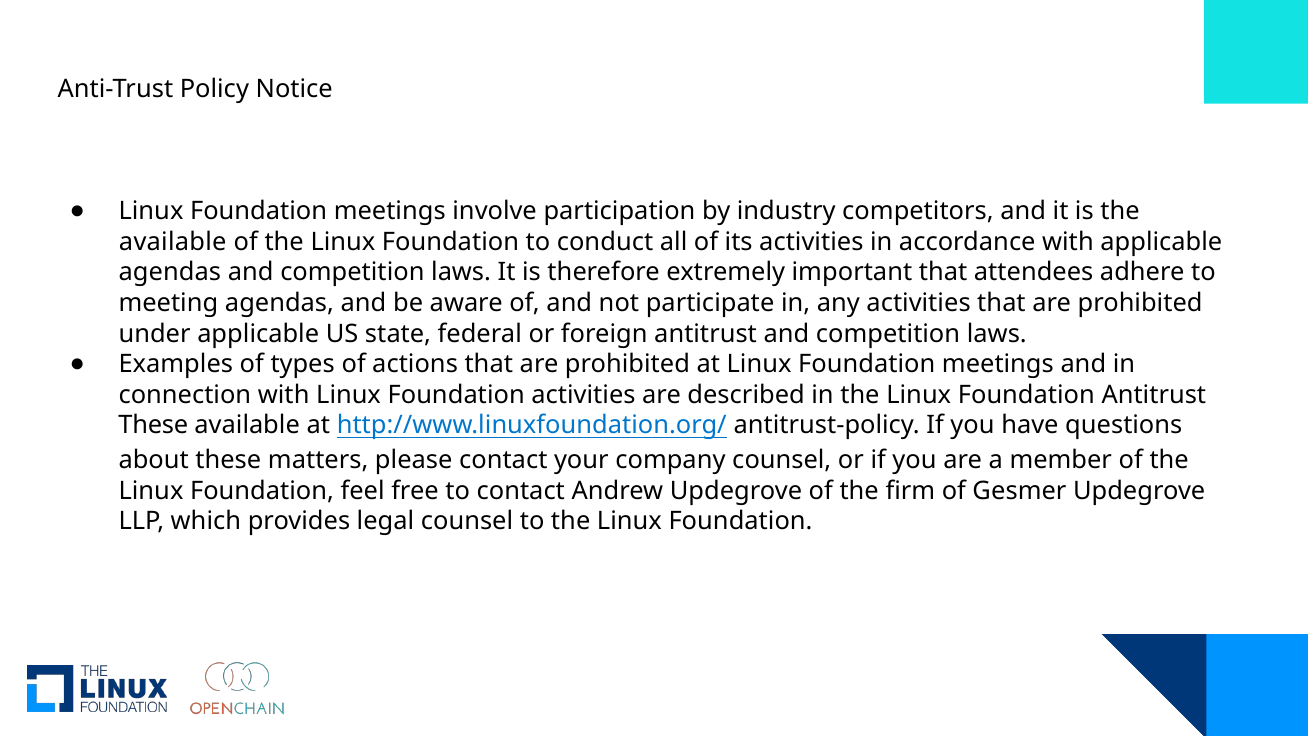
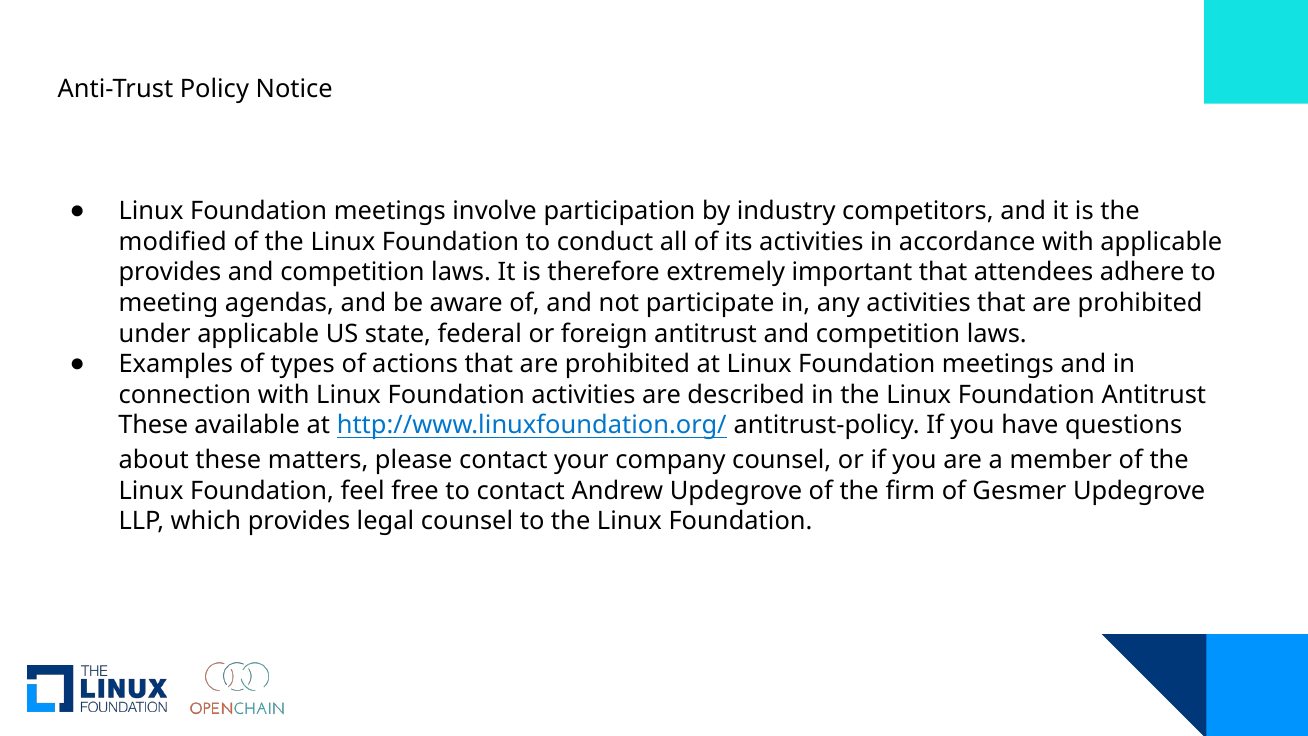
available: available -> modified (173, 242)
agendas: agendas -> provides (170, 273)
